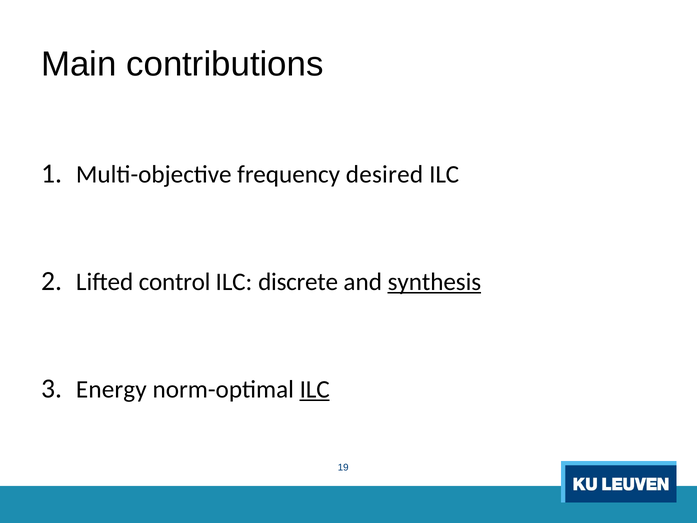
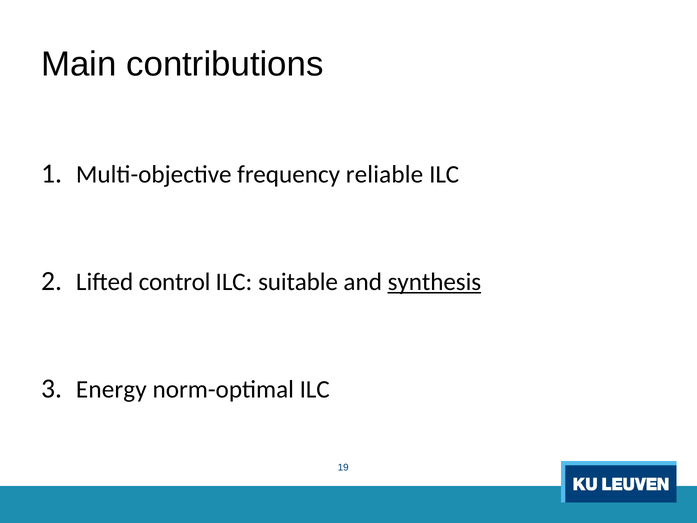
desired: desired -> reliable (385, 175)
discrete: discrete -> suitable (298, 282)
ILC underline: present -> none (315, 389)
